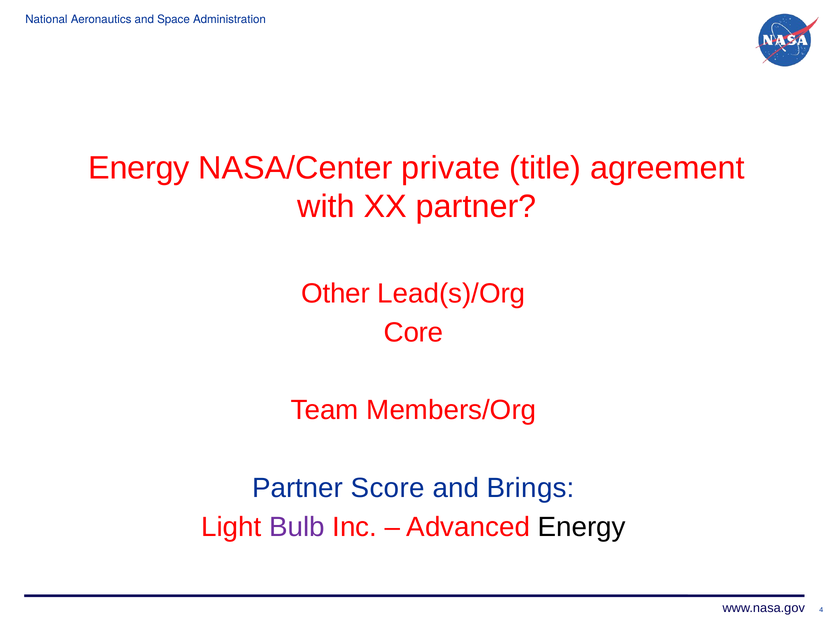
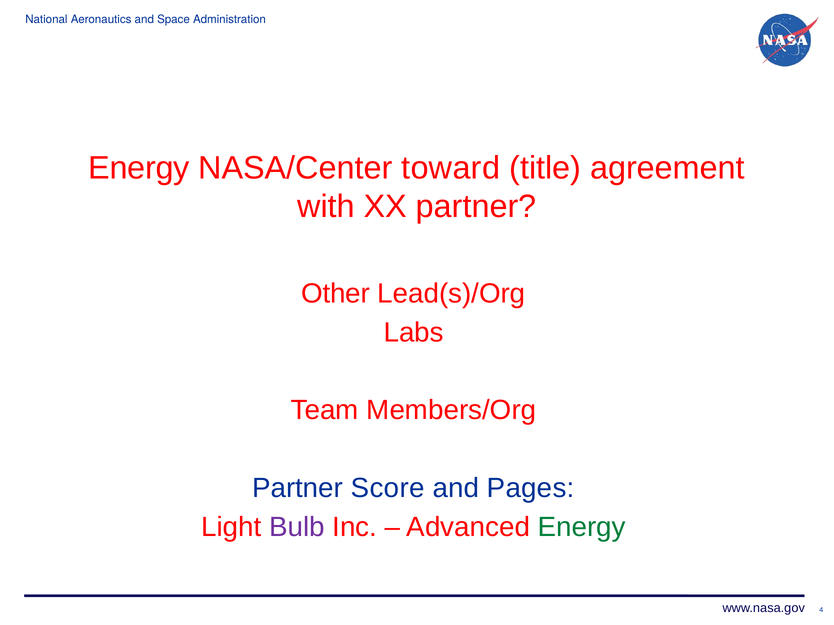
private: private -> toward (451, 168)
Core: Core -> Labs (414, 333)
Brings: Brings -> Pages (531, 488)
Energy colour: black -> green (582, 527)
